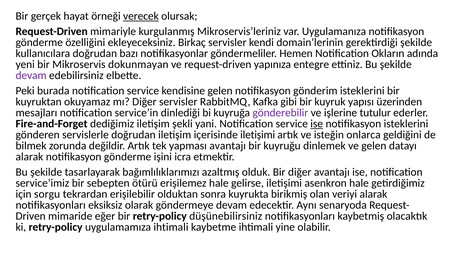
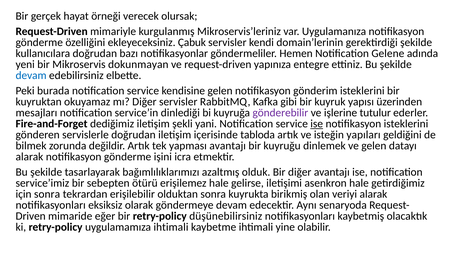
verecek underline: present -> none (141, 16)
Birkaç: Birkaç -> Çabuk (192, 42)
Okların: Okların -> Gelene (388, 53)
devam colour: purple -> blue (31, 75)
içerisinde iletişimi: iletişimi -> tabloda (258, 134)
onlarca: onlarca -> yapıları (364, 134)
için sorgu: sorgu -> sonra (47, 194)
